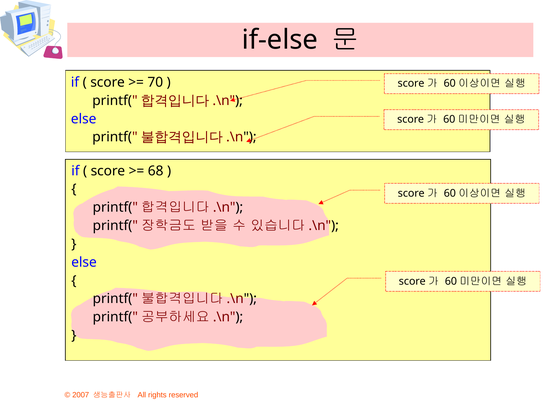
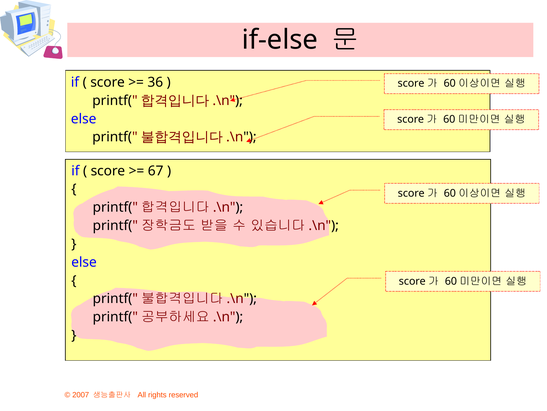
70: 70 -> 36 (155, 82)
68: 68 -> 67 (156, 171)
